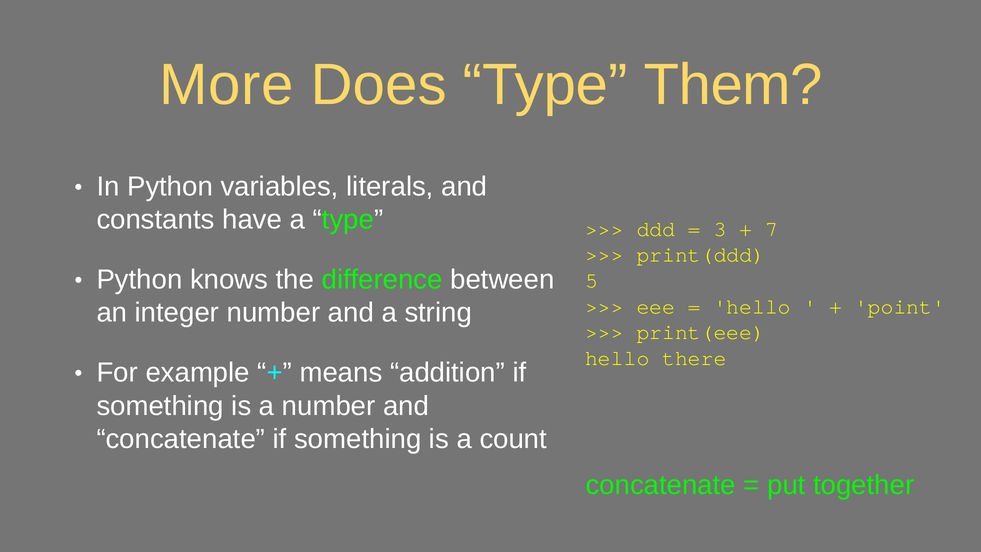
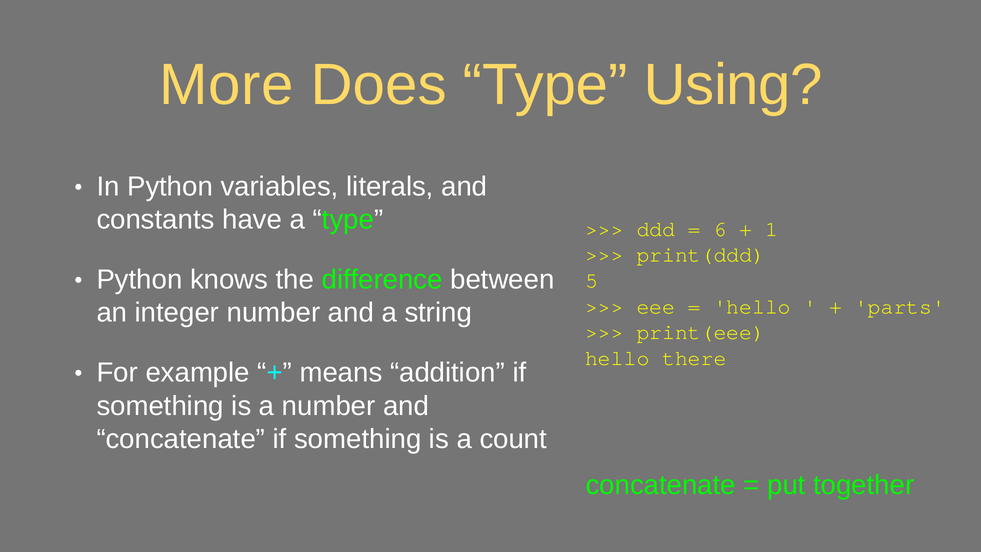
Them: Them -> Using (733, 85)
3: 3 -> 6 (720, 229)
7: 7 -> 1 (772, 229)
point: point -> parts (900, 306)
